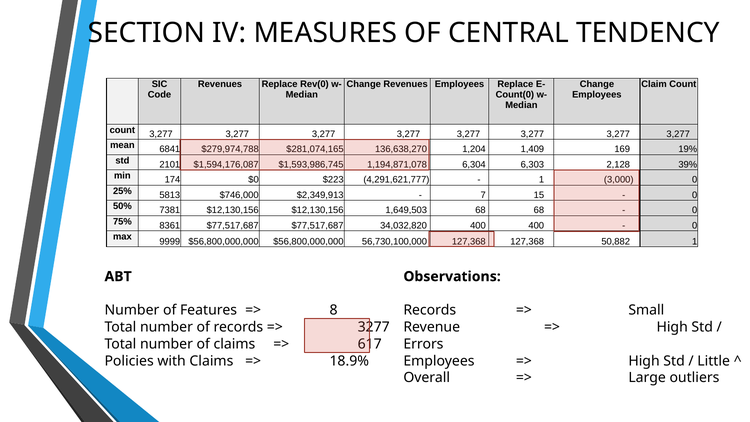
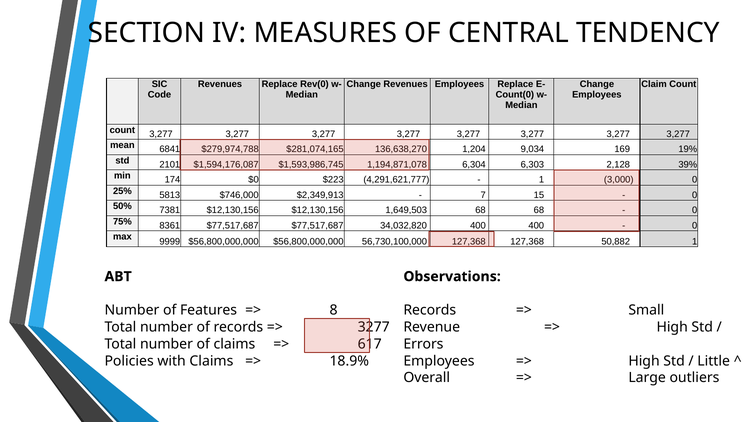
1,409: 1,409 -> 9,034 (532, 149)
